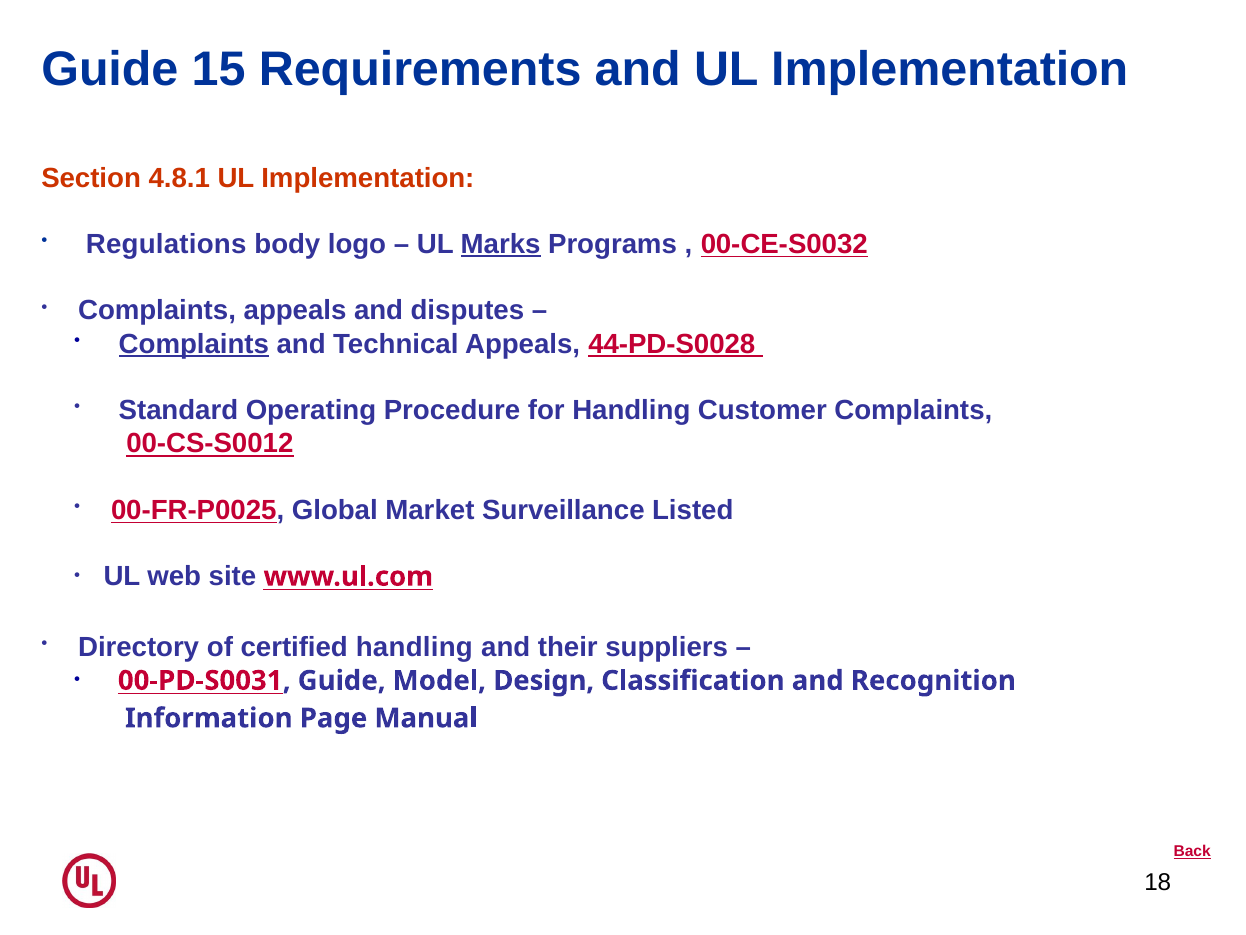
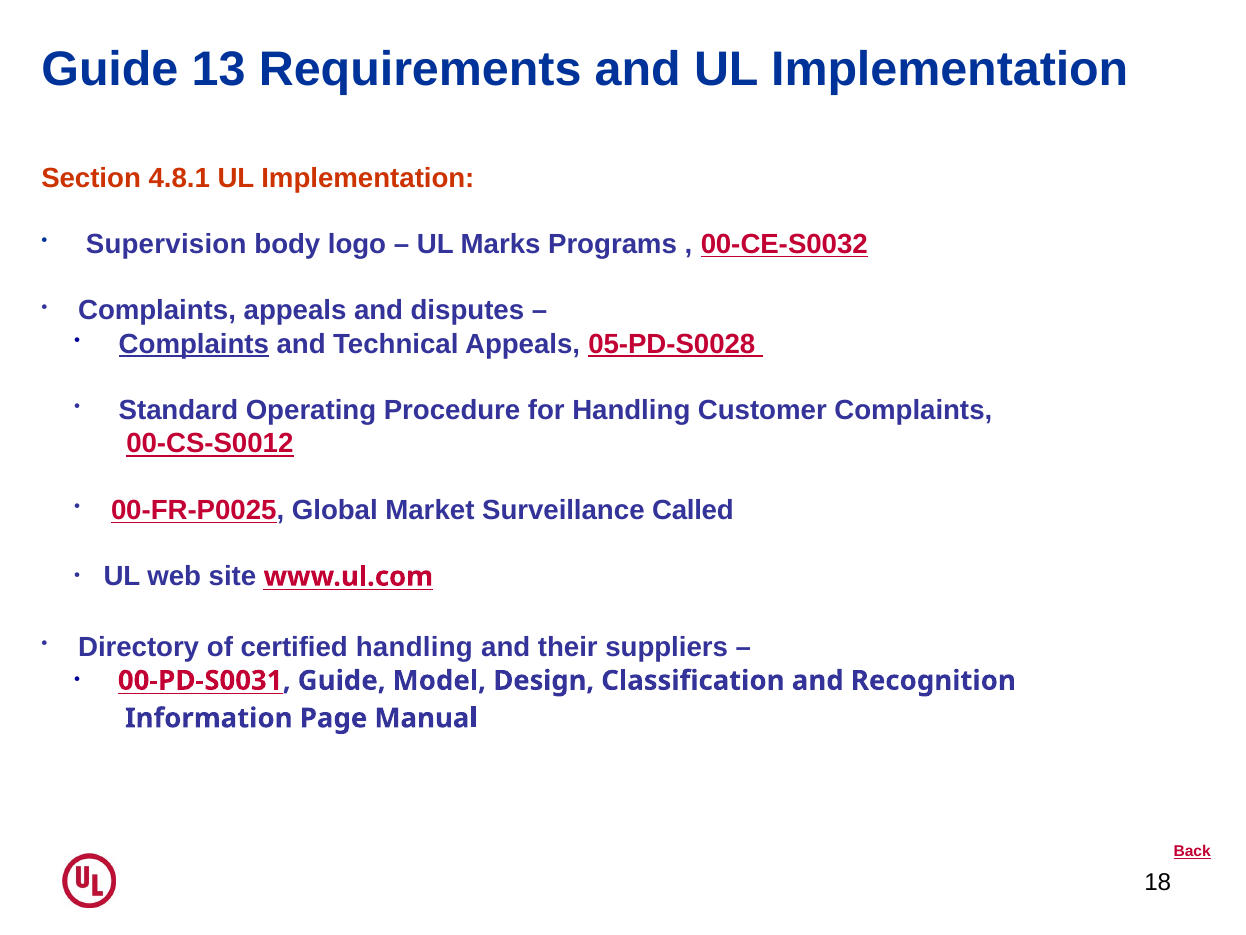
15: 15 -> 13 (219, 70)
Regulations: Regulations -> Supervision (166, 244)
Marks underline: present -> none (501, 244)
44-PD-S0028: 44-PD-S0028 -> 05-PD-S0028 (672, 344)
Listed: Listed -> Called (693, 510)
